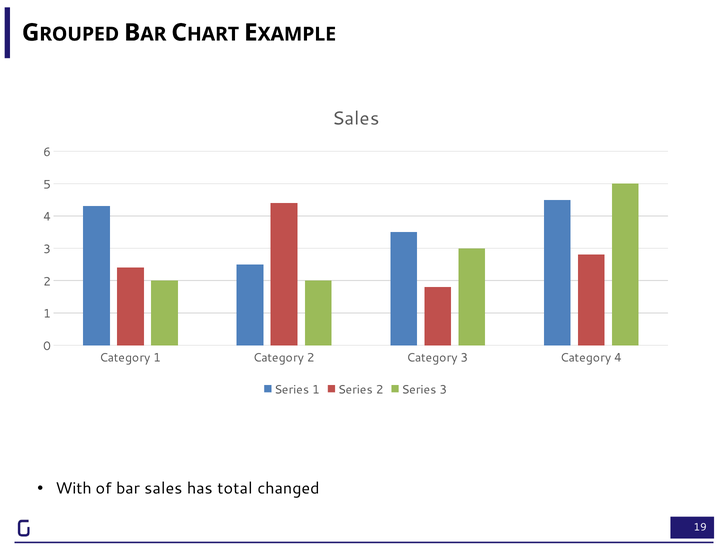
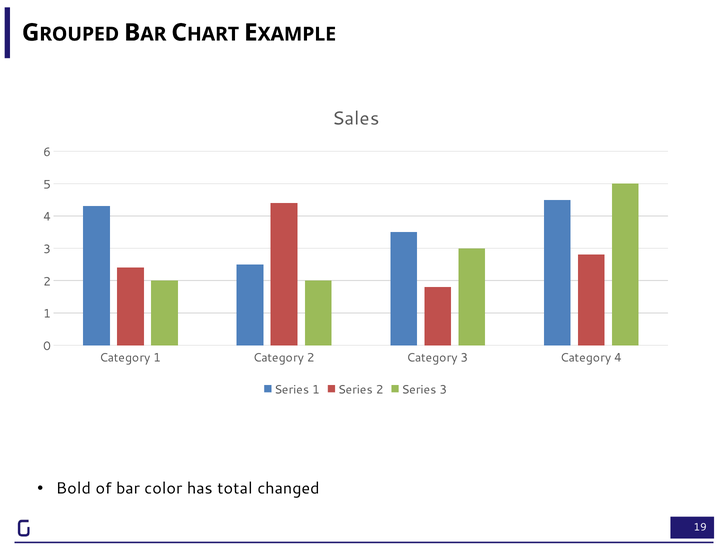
With: With -> Bold (73, 489)
bar sales: sales -> color (163, 489)
